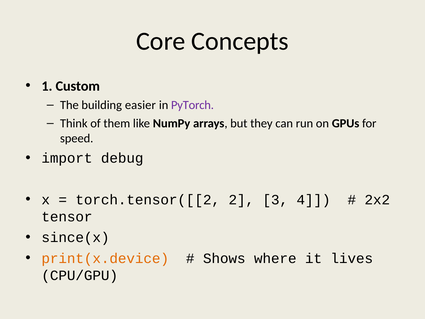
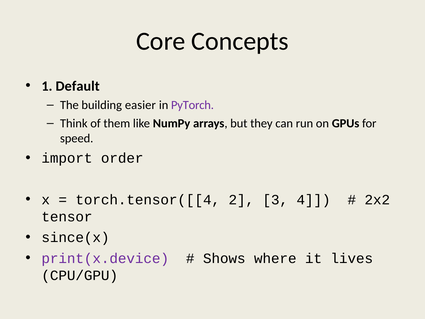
Custom: Custom -> Default (78, 86)
debug: debug -> order (122, 158)
torch.tensor([[2: torch.tensor([[2 -> torch.tensor([[4 (148, 200)
print(x.device colour: orange -> purple (105, 258)
